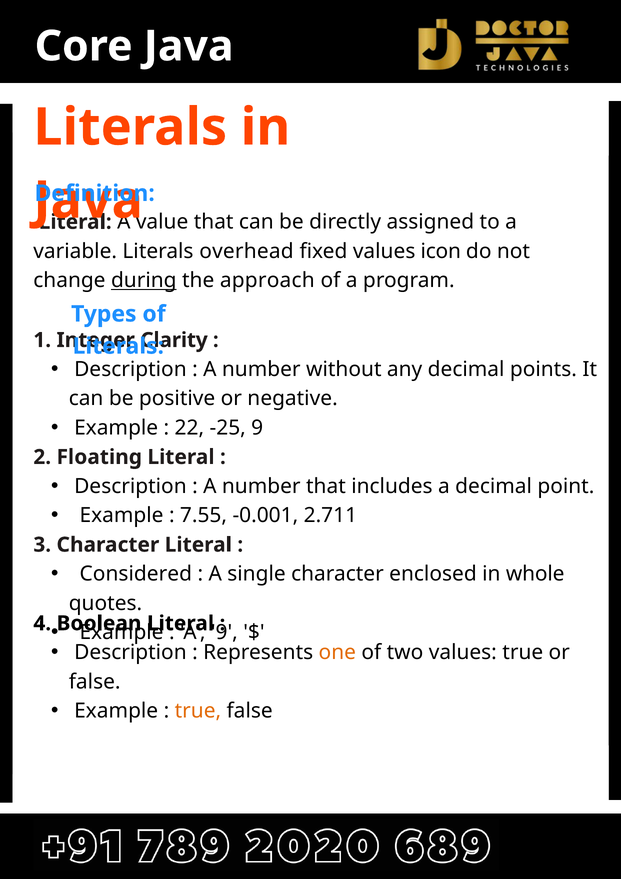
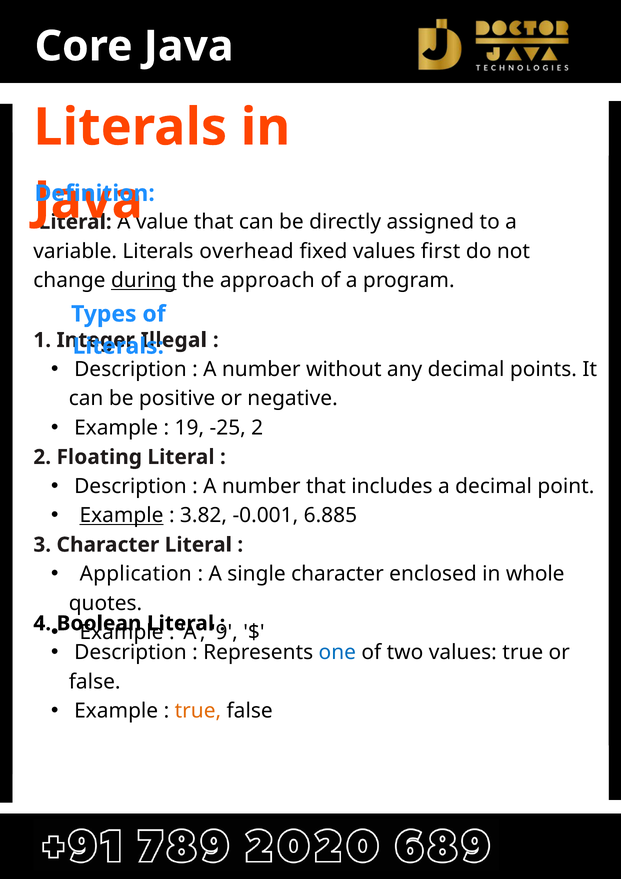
icon: icon -> first (441, 251)
Clarity: Clarity -> Illegal (174, 340)
22: 22 -> 19 (189, 428)
-25 9: 9 -> 2 (257, 428)
Example underline: none -> present (122, 515)
7.55: 7.55 -> 3.82 (204, 515)
2.711: 2.711 -> 6.885 (330, 515)
Considered: Considered -> Application (136, 574)
one colour: orange -> blue (337, 652)
